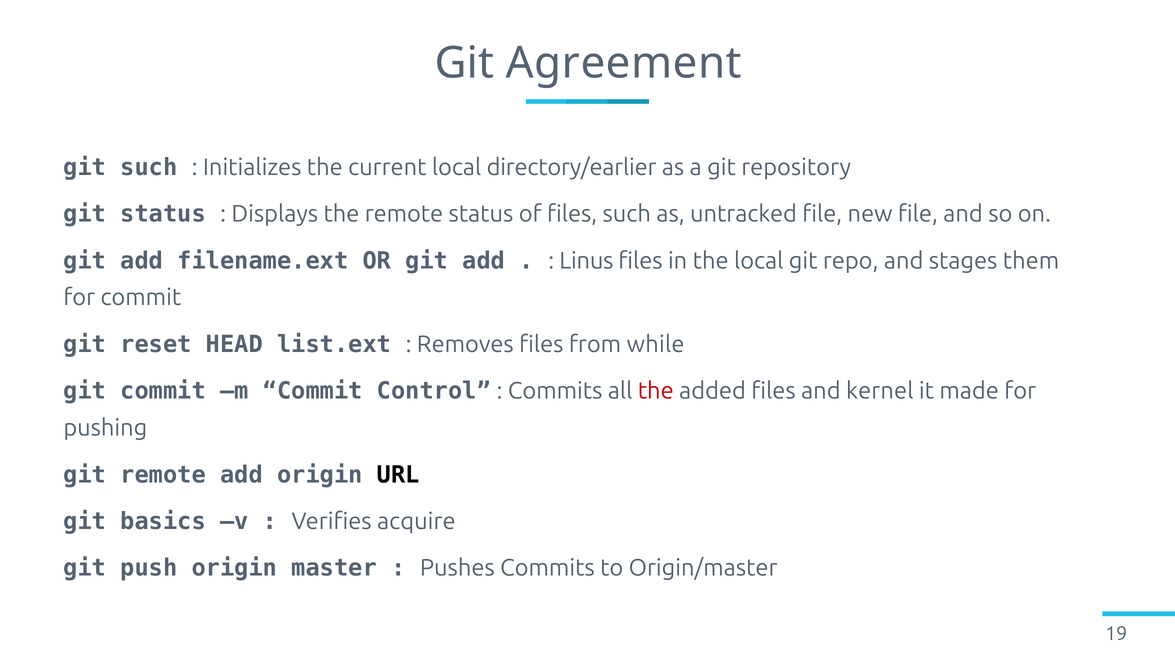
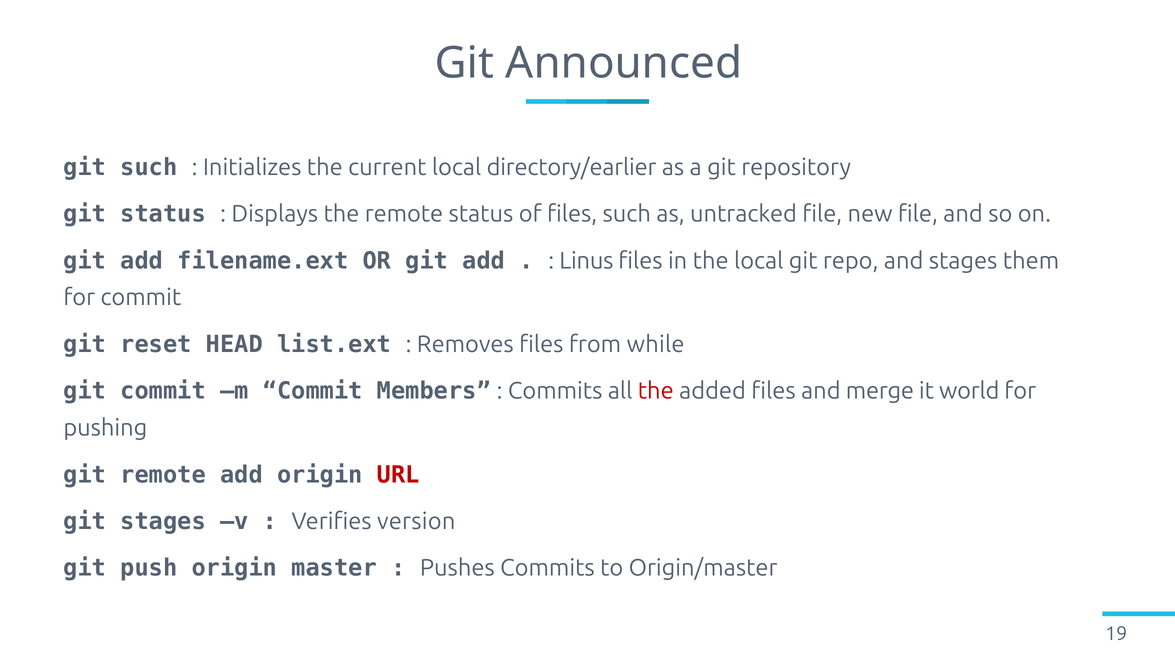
Agreement: Agreement -> Announced (624, 63)
Control: Control -> Members (434, 391)
kernel: kernel -> merge (880, 391)
made: made -> world (969, 391)
URL colour: black -> red (398, 475)
git basics: basics -> stages (163, 521)
acquire: acquire -> version (416, 521)
